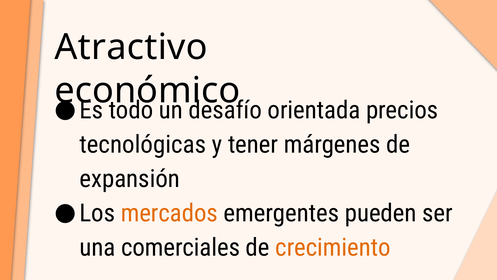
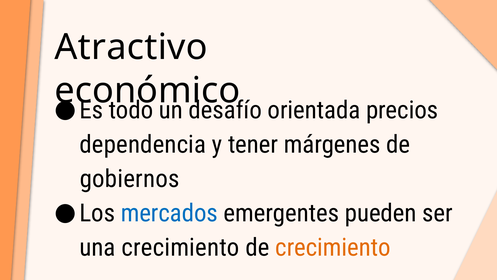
tecnológicas: tecnológicas -> dependencia (143, 144)
expansión: expansión -> gobiernos (130, 179)
mercados colour: orange -> blue (169, 213)
una comerciales: comerciales -> crecimiento (180, 247)
